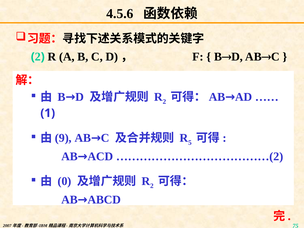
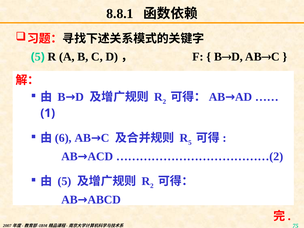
4.5.6: 4.5.6 -> 8.8.1 (120, 14)
2: 2 -> 5 (38, 57)
9: 9 -> 6 (63, 138)
0: 0 -> 5 (65, 181)
